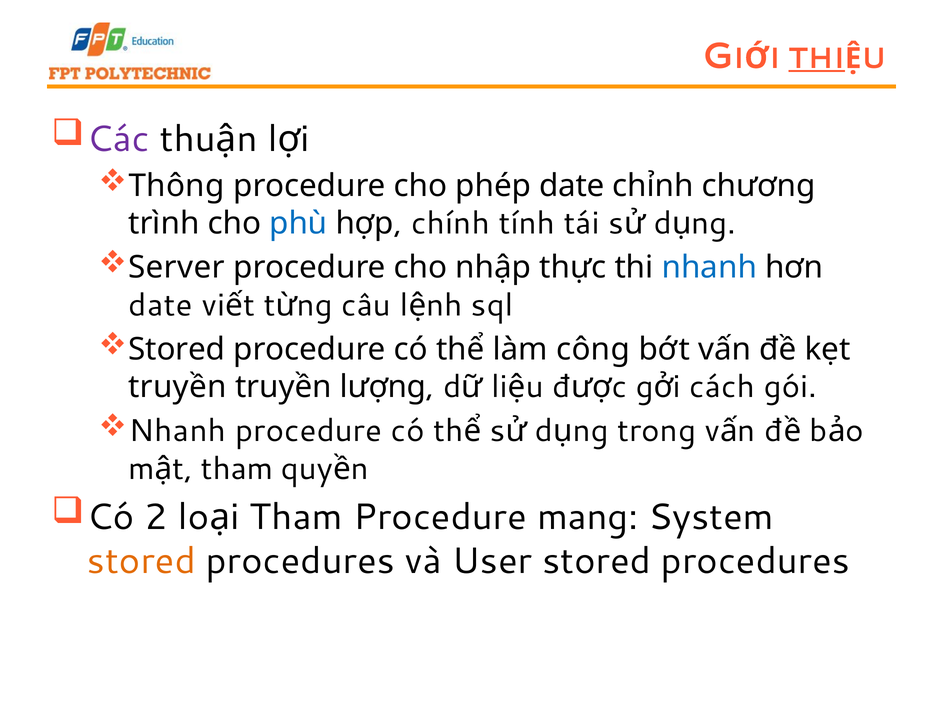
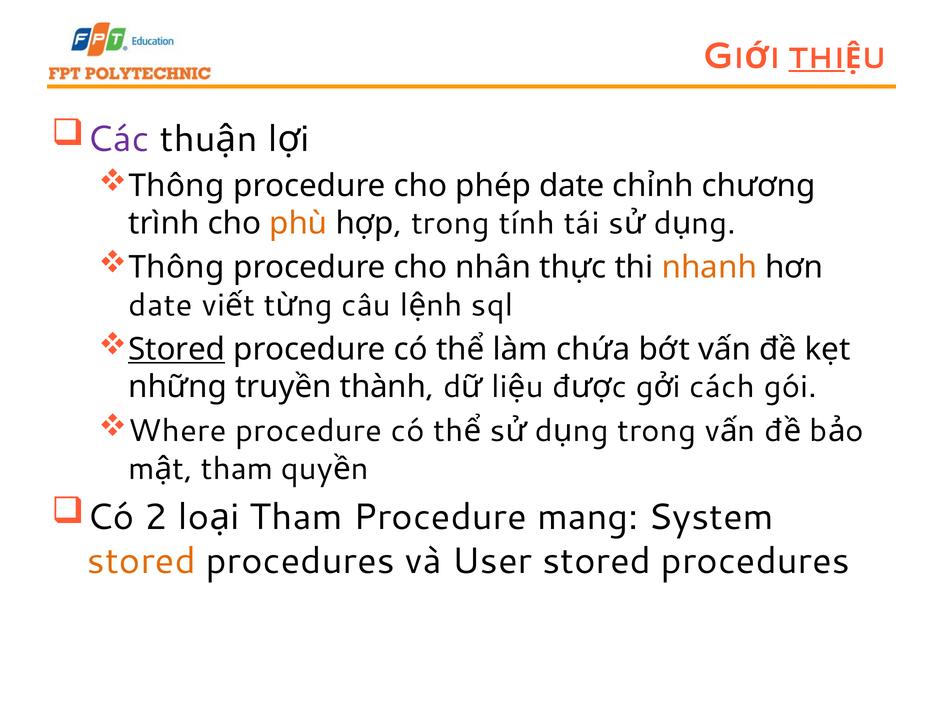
phù colour: blue -> orange (298, 224)
chính: chính -> trong (451, 224)
Server: Server -> Thông (176, 268)
nhập: nhập -> nhân (493, 268)
nhanh colour: blue -> orange (709, 268)
Stored underline: none -> present (177, 349)
công: công -> chứa (593, 349)
truyền: truyền -> những (178, 387)
lượng: lượng -> thành (383, 387)
Nhanh: Nhanh -> Where (177, 431)
